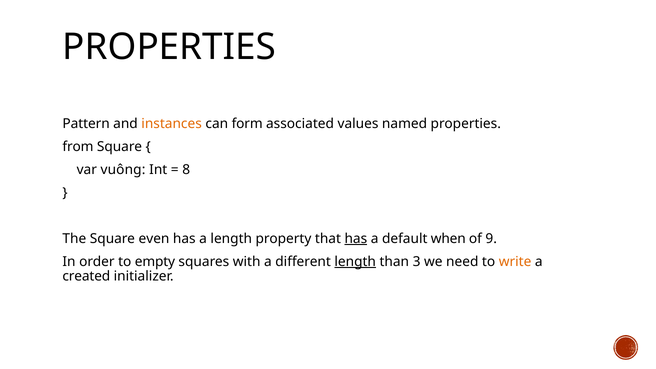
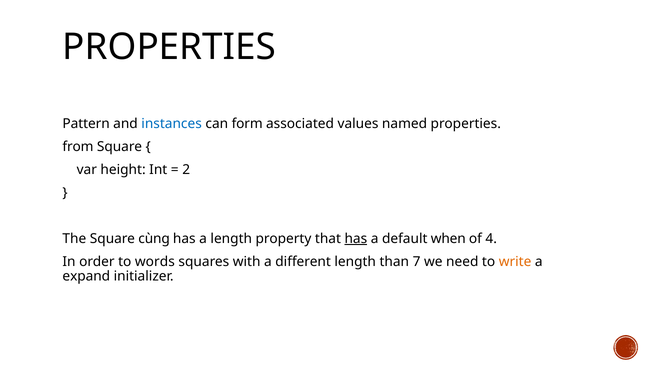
instances colour: orange -> blue (172, 124)
vuông: vuông -> height (123, 170)
8: 8 -> 2 (186, 170)
even: even -> cùng (154, 239)
9: 9 -> 4 (491, 239)
empty: empty -> words (155, 262)
length underline: present -> none (355, 262)
3: 3 -> 7 (417, 262)
created: created -> expand (86, 276)
